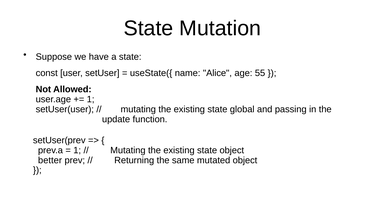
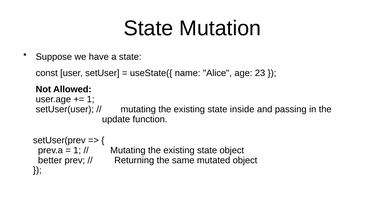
55: 55 -> 23 (260, 73)
global: global -> inside (242, 109)
